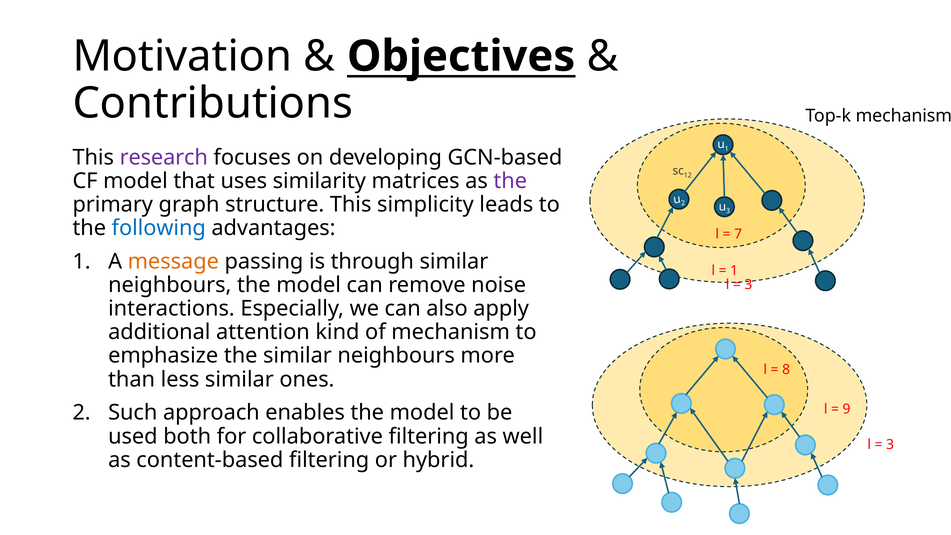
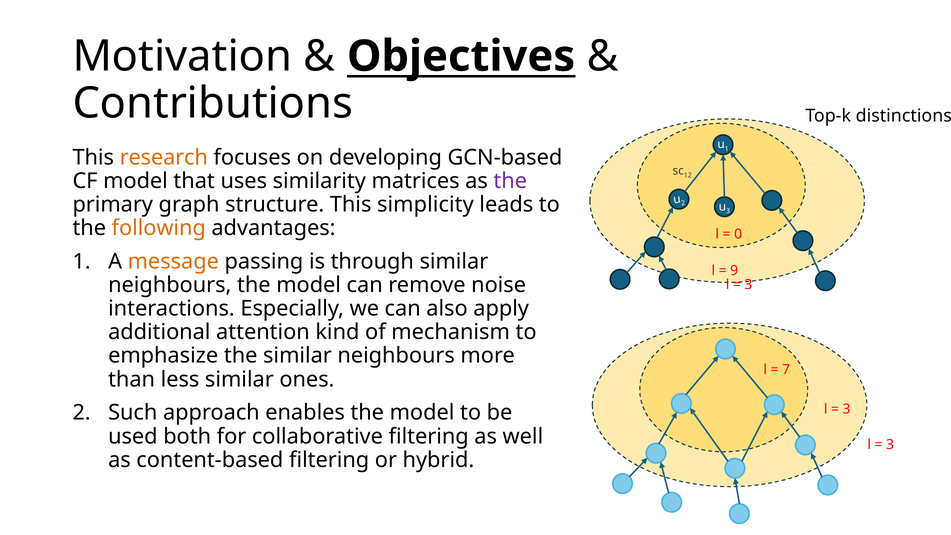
Top-k mechanism: mechanism -> distinctions (904, 116)
research colour: purple -> orange (164, 158)
following colour: blue -> orange (159, 228)
7: 7 -> 0 (738, 234)
1: 1 -> 9 (734, 271)
8: 8 -> 7 (786, 370)
9: 9 -> 3 (847, 409)
